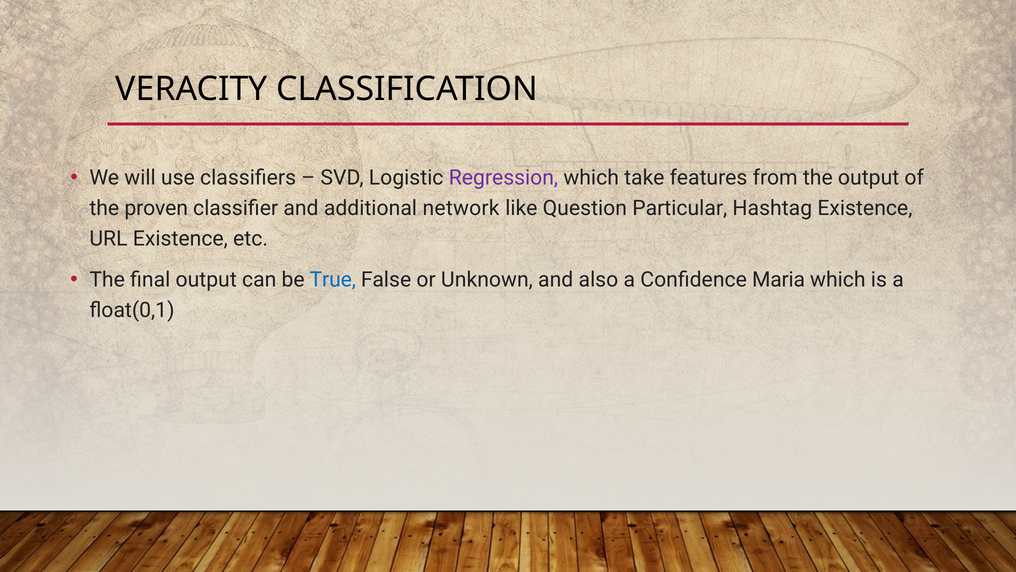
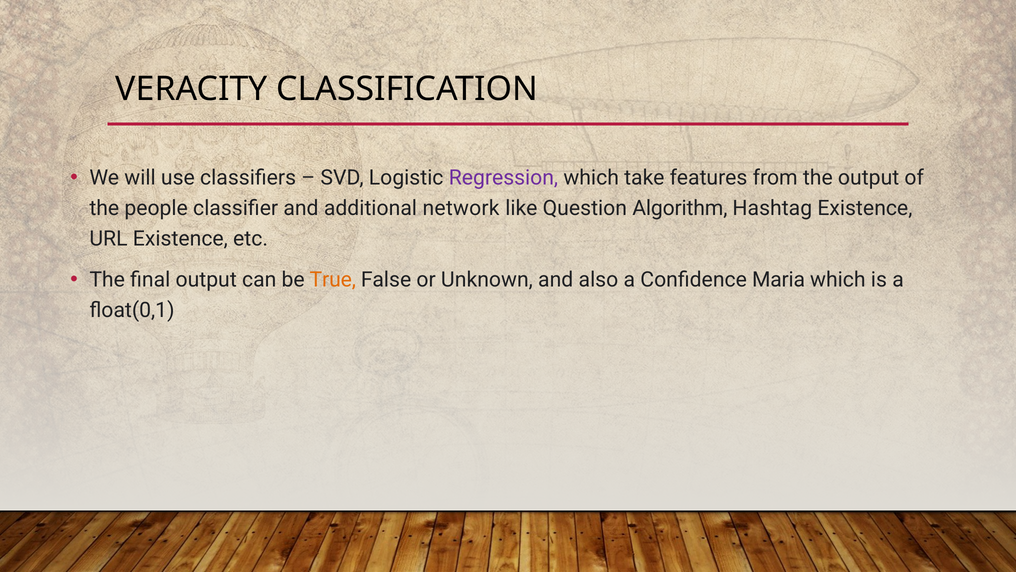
proven: proven -> people (156, 208)
Particular: Particular -> Algorithm (680, 208)
True colour: blue -> orange (333, 280)
